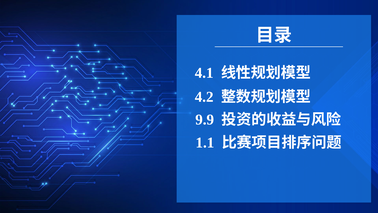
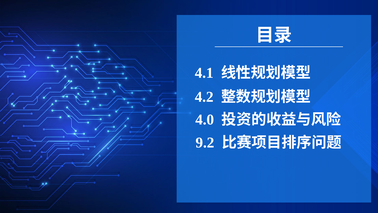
9.9: 9.9 -> 4.0 (205, 120)
1.1: 1.1 -> 9.2 (205, 142)
